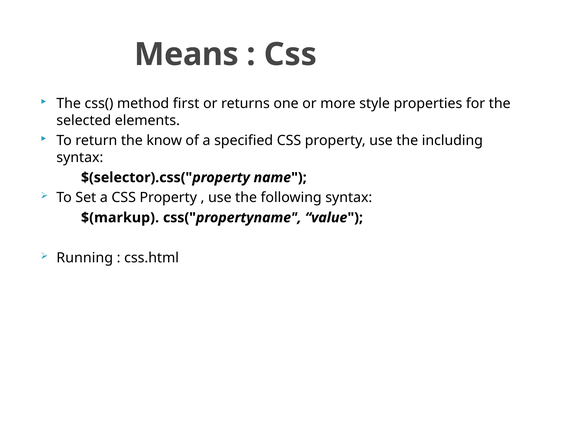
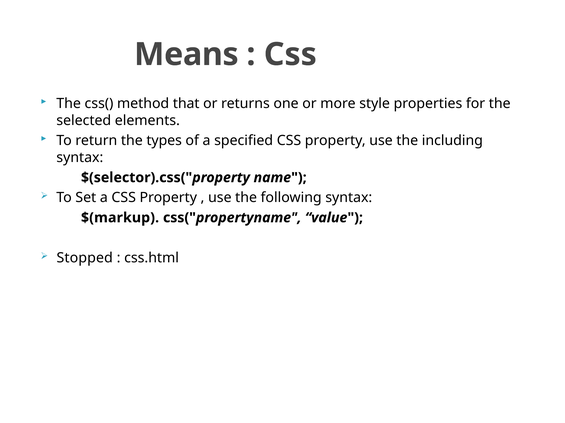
first: first -> that (186, 104)
know: know -> types (164, 141)
Running: Running -> Stopped (85, 258)
